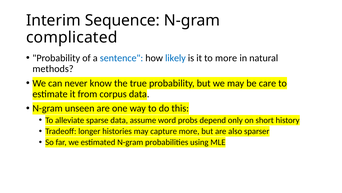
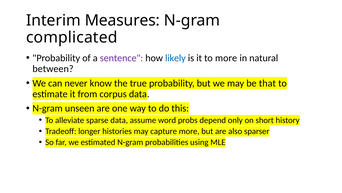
Sequence: Sequence -> Measures (122, 20)
sentence colour: blue -> purple (122, 58)
methods: methods -> between (53, 69)
care: care -> that (267, 83)
